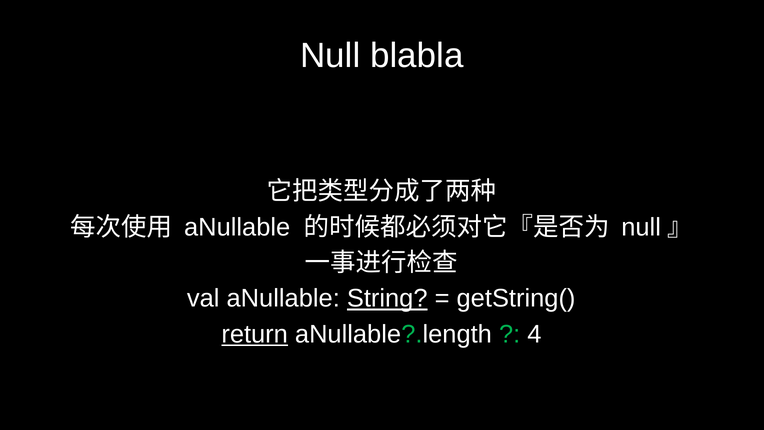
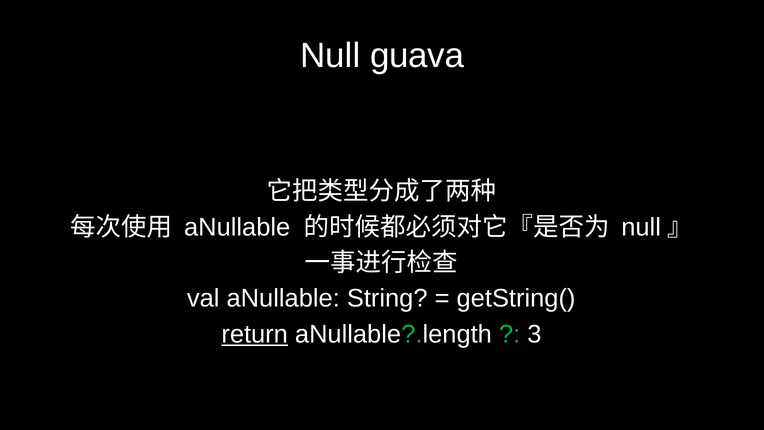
blabla: blabla -> guava (417, 55)
String underline: present -> none (387, 298)
4: 4 -> 3 (534, 334)
